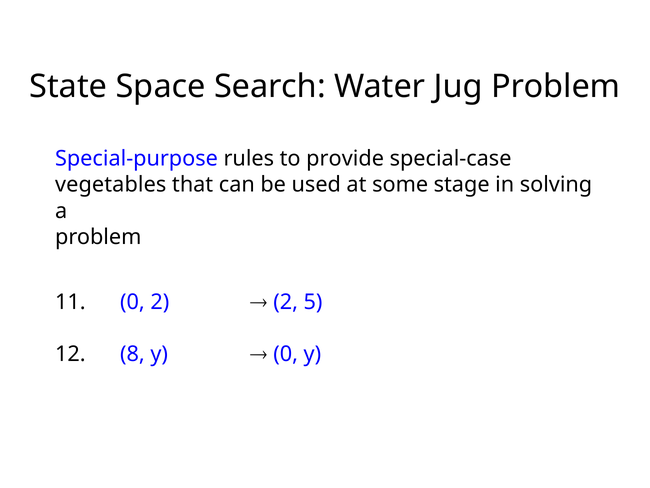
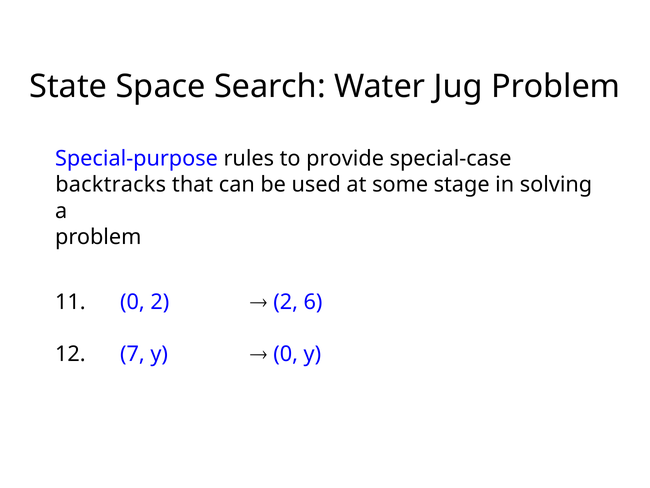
vegetables: vegetables -> backtracks (111, 185)
5: 5 -> 6 (313, 302)
8: 8 -> 7 (132, 354)
